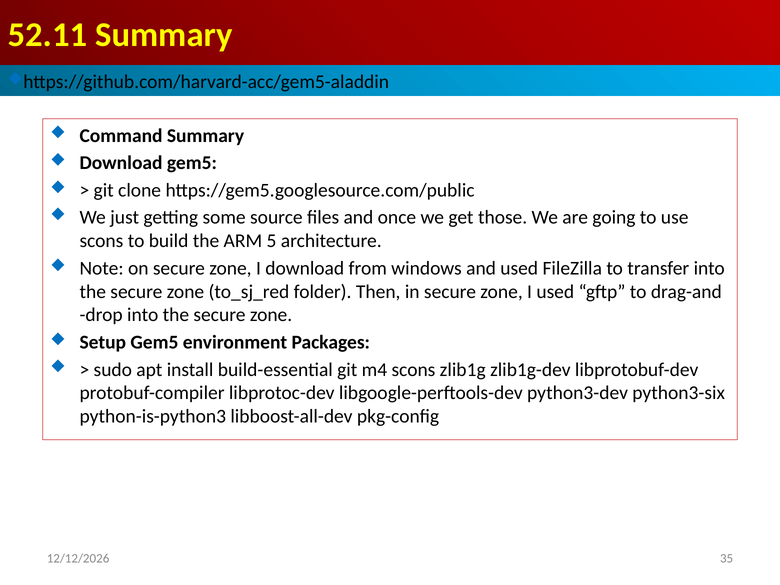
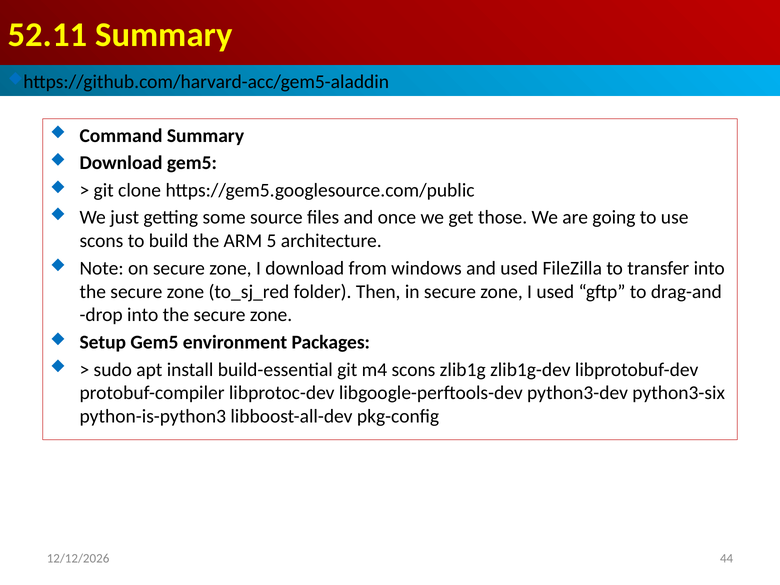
35: 35 -> 44 (727, 559)
